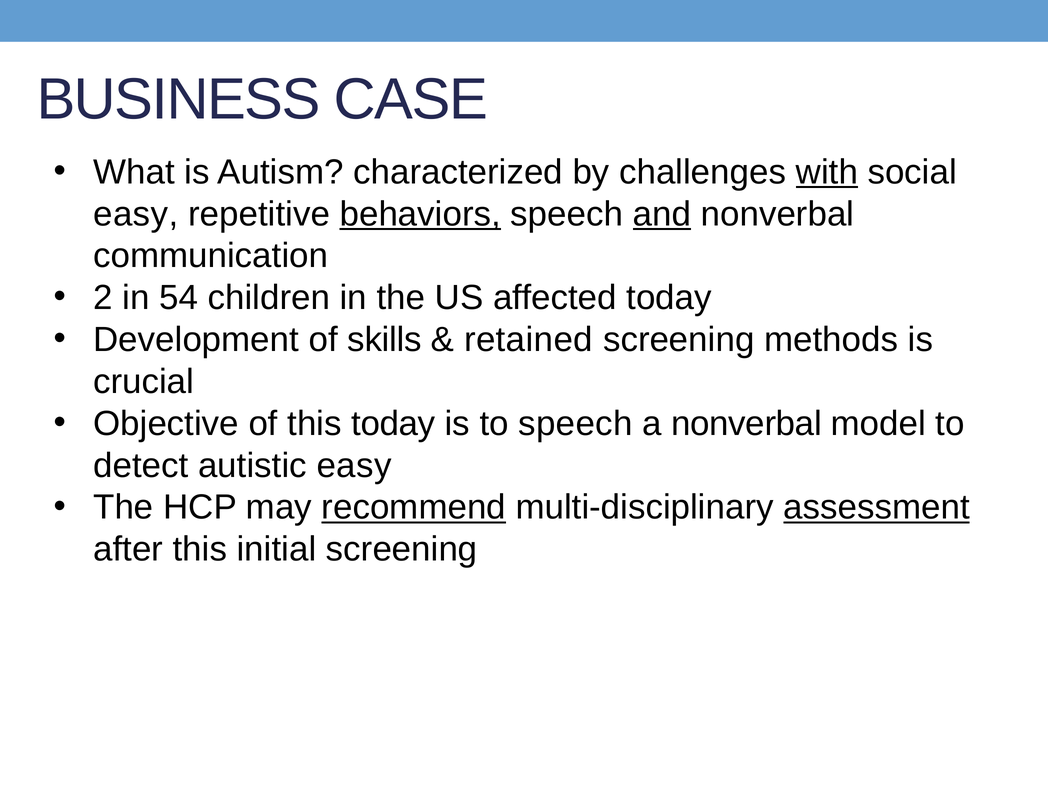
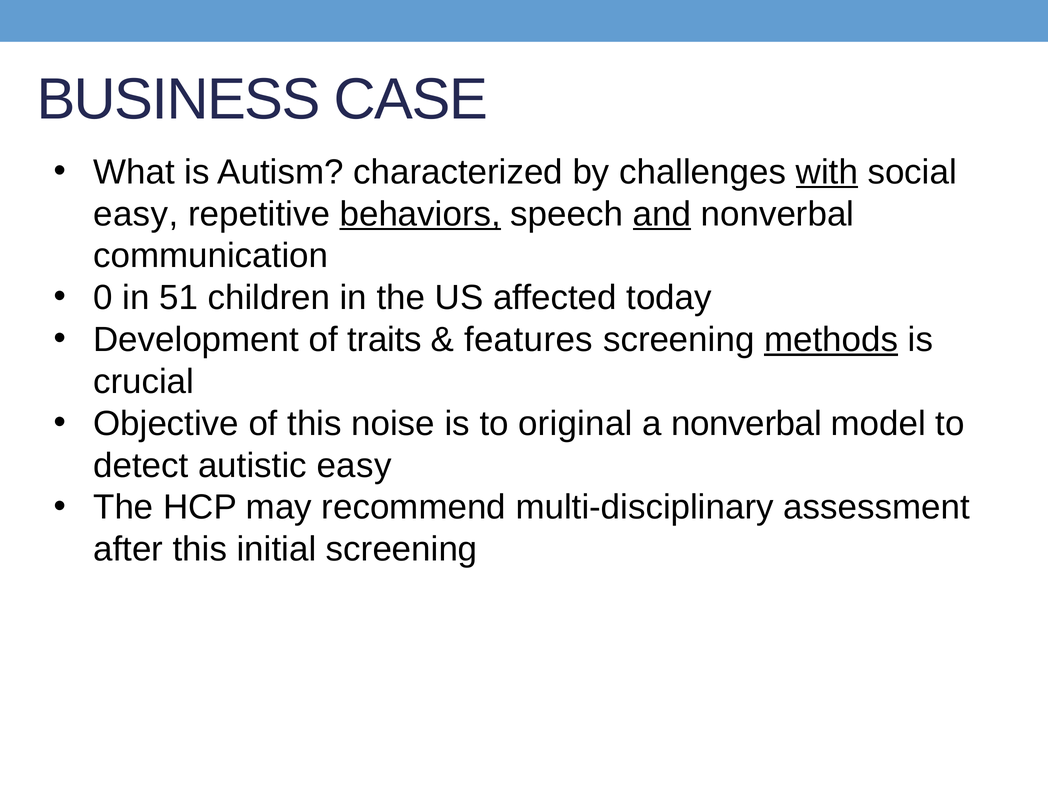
2: 2 -> 0 (103, 298)
54: 54 -> 51 (179, 298)
skills: skills -> traits (385, 340)
retained: retained -> features (528, 340)
methods underline: none -> present (831, 340)
this today: today -> noise (393, 424)
to speech: speech -> original (575, 424)
recommend underline: present -> none (414, 507)
assessment underline: present -> none (877, 507)
